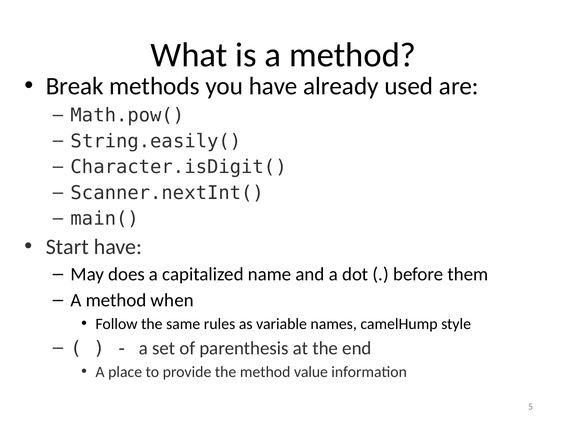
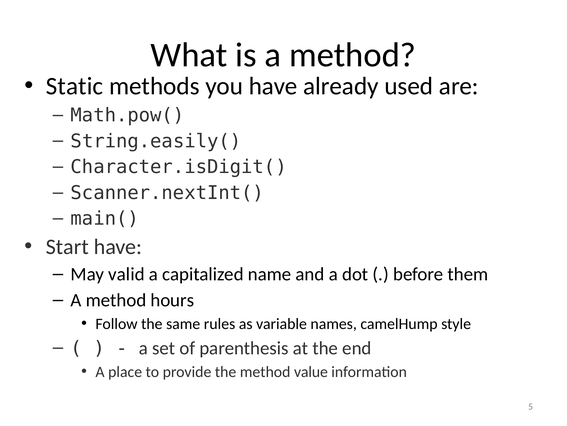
Break: Break -> Static (75, 86)
does: does -> valid (126, 274)
when: when -> hours (172, 300)
